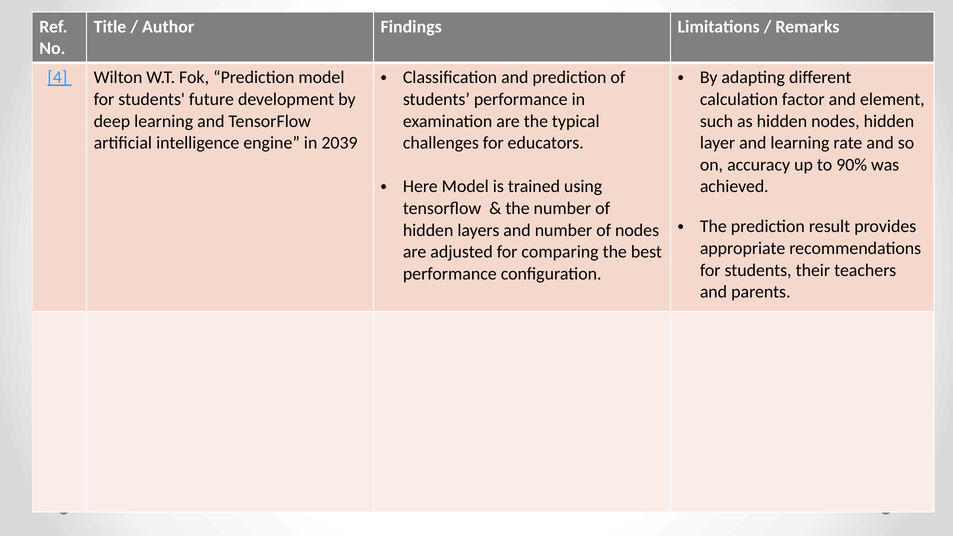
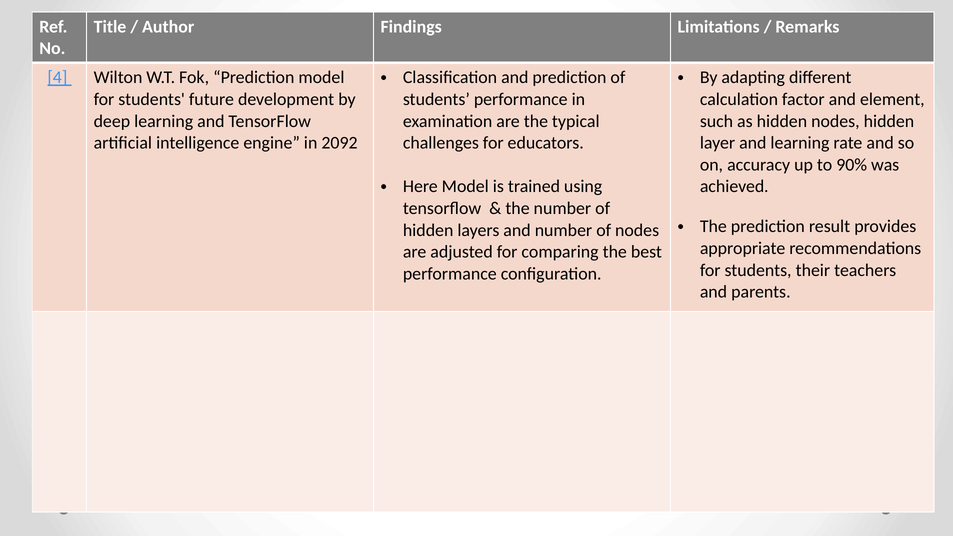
2039: 2039 -> 2092 (340, 143)
